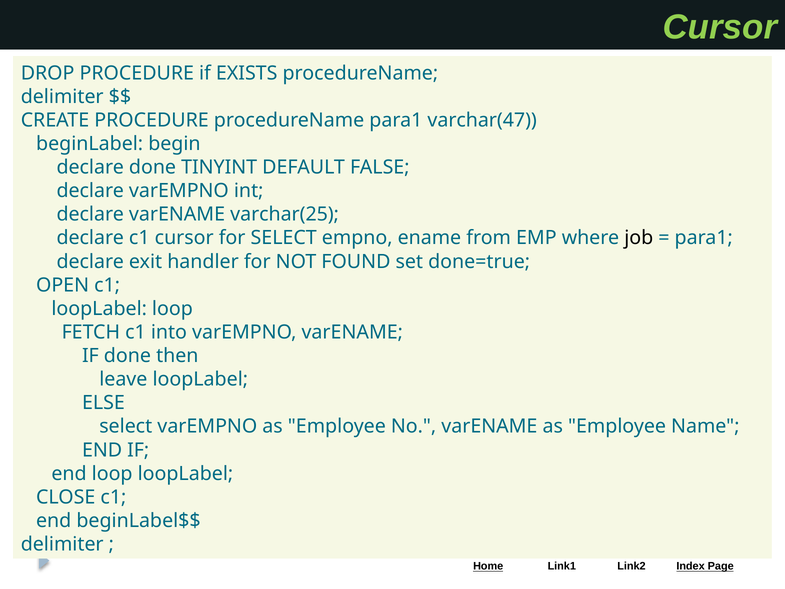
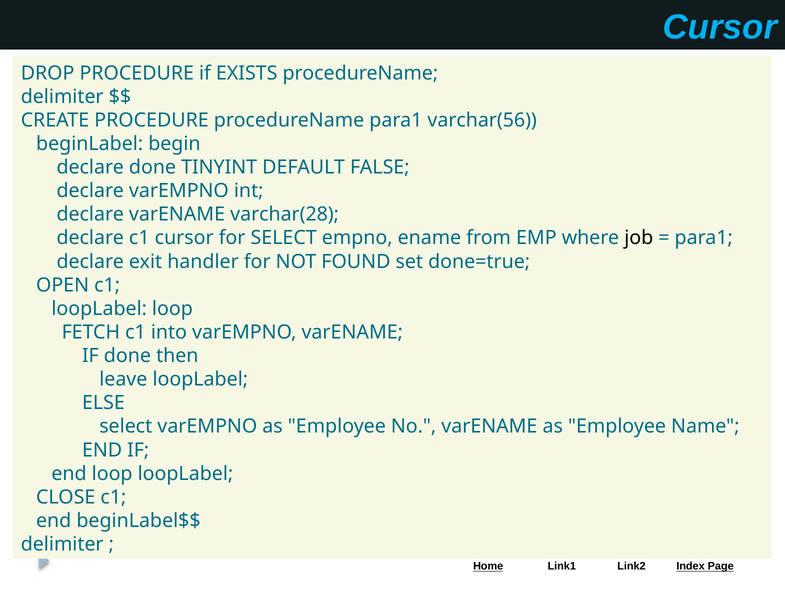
Cursor colour: light green -> light blue (720, 27)
varchar(47: varchar(47 -> varchar(56 (482, 120)
varchar(25: varchar(25 -> varchar(28 (285, 214)
